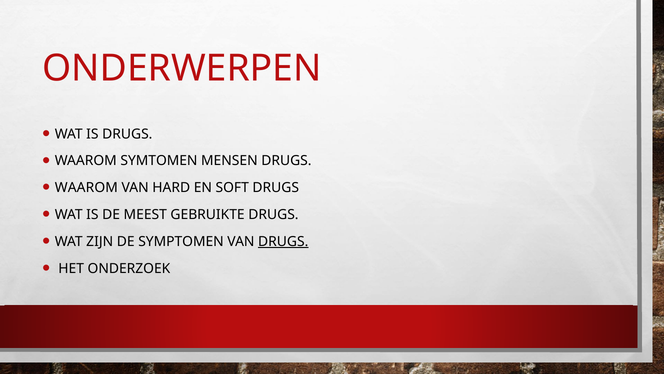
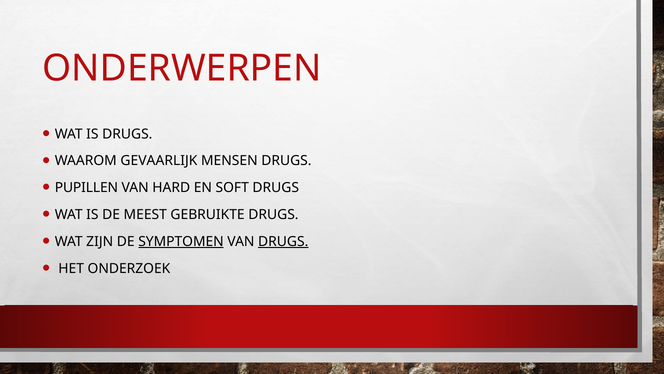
SYMTOMEN: SYMTOMEN -> GEVAARLIJK (159, 161)
WAAROM: WAAROM -> PUPILLEN (86, 187)
SYMPTOMEN underline: none -> present (181, 241)
